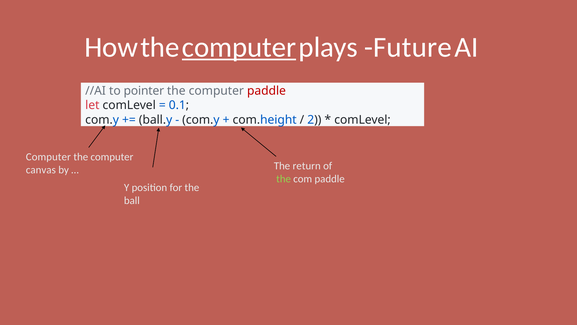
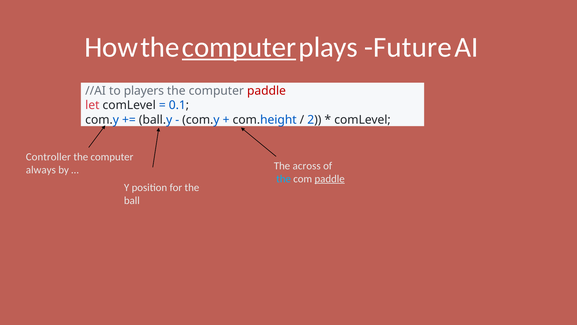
pointer: pointer -> players (144, 91)
Computer: Computer -> Controller (48, 157)
return: return -> across (307, 166)
canvas: canvas -> always (41, 170)
the colour: light green -> light blue (284, 179)
paddle underline: none -> present (330, 179)
